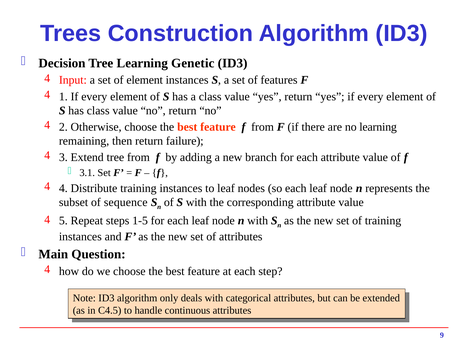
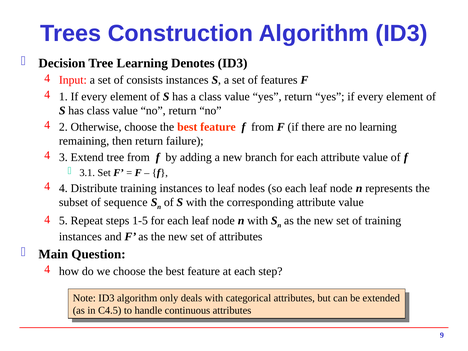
Genetic: Genetic -> Denotes (193, 63)
of element: element -> consists (145, 80)
